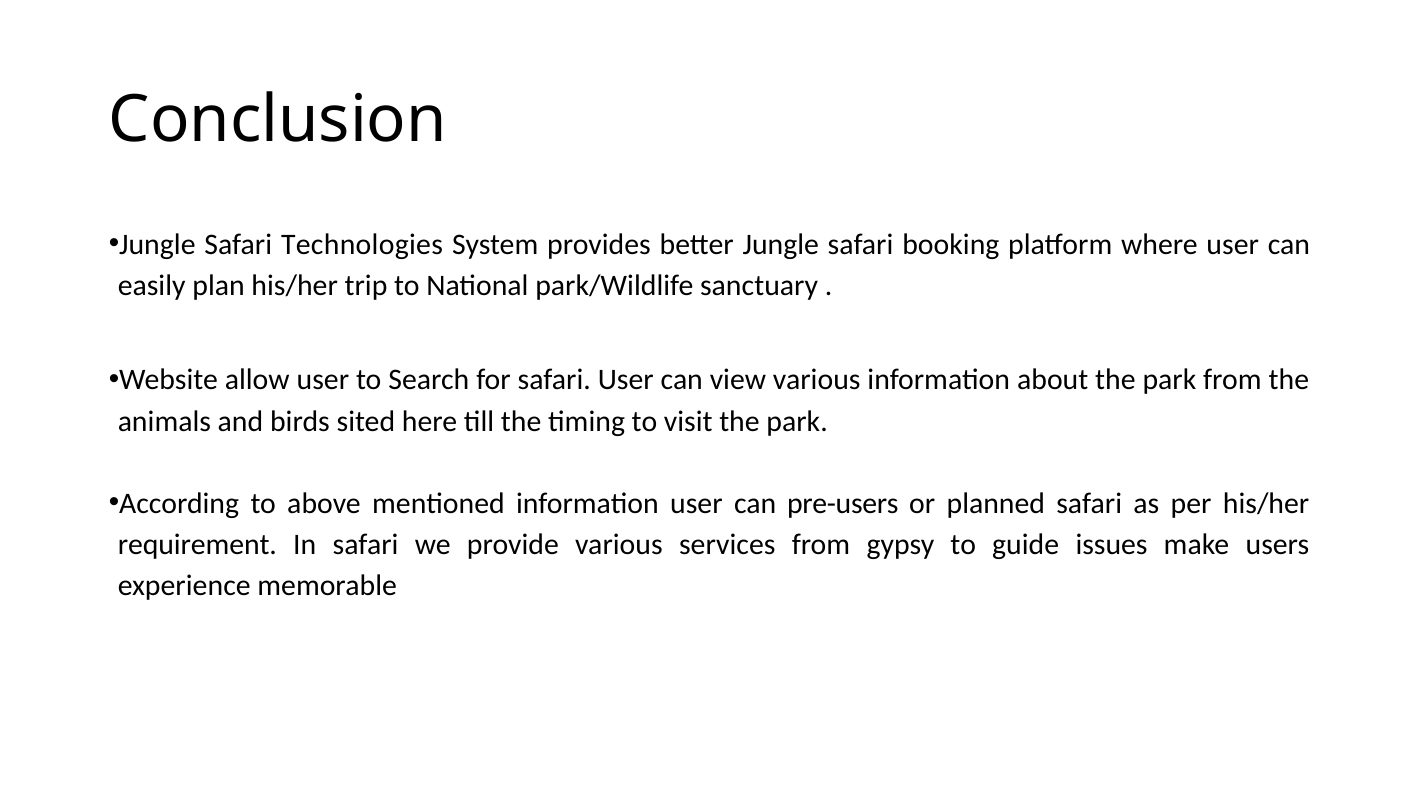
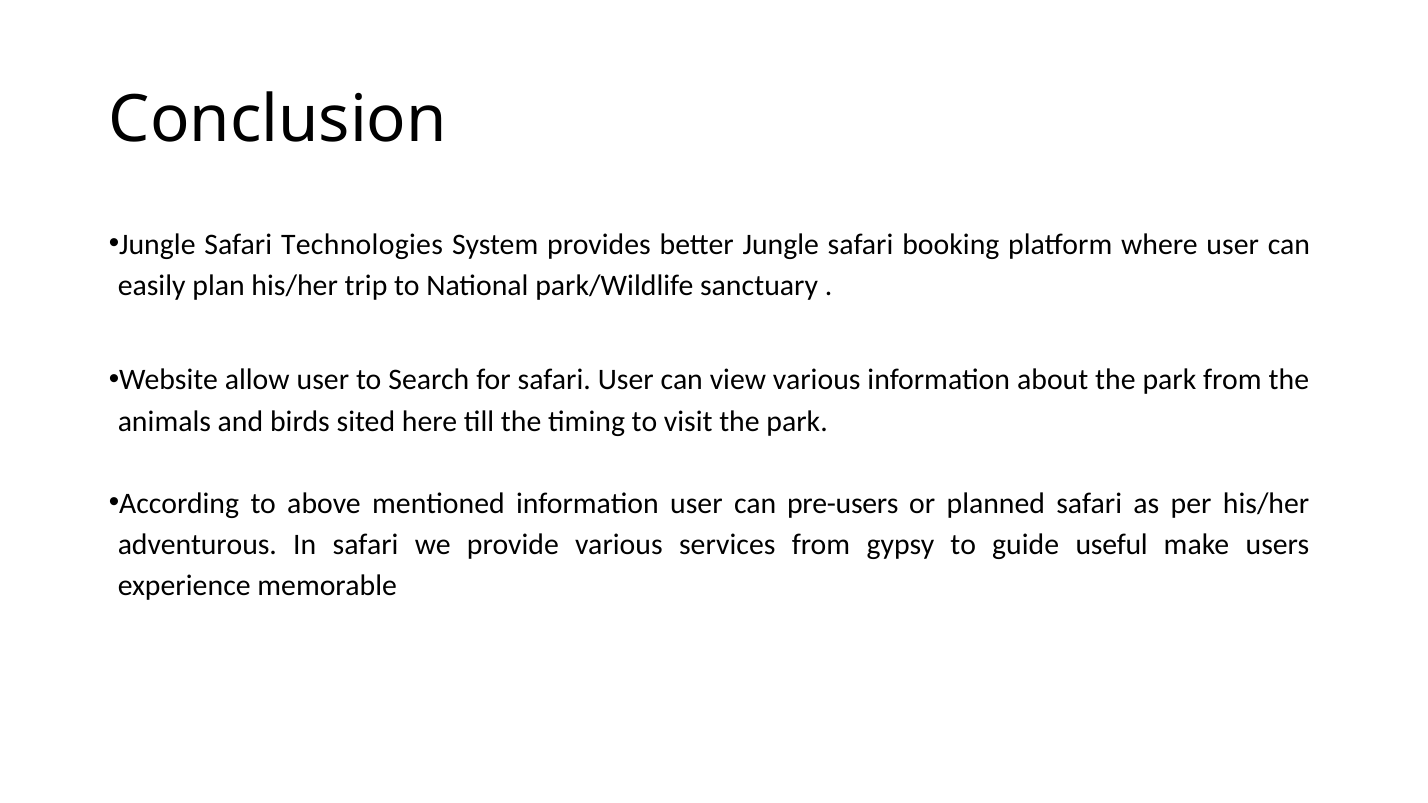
requirement: requirement -> adventurous (197, 545)
issues: issues -> useful (1112, 545)
